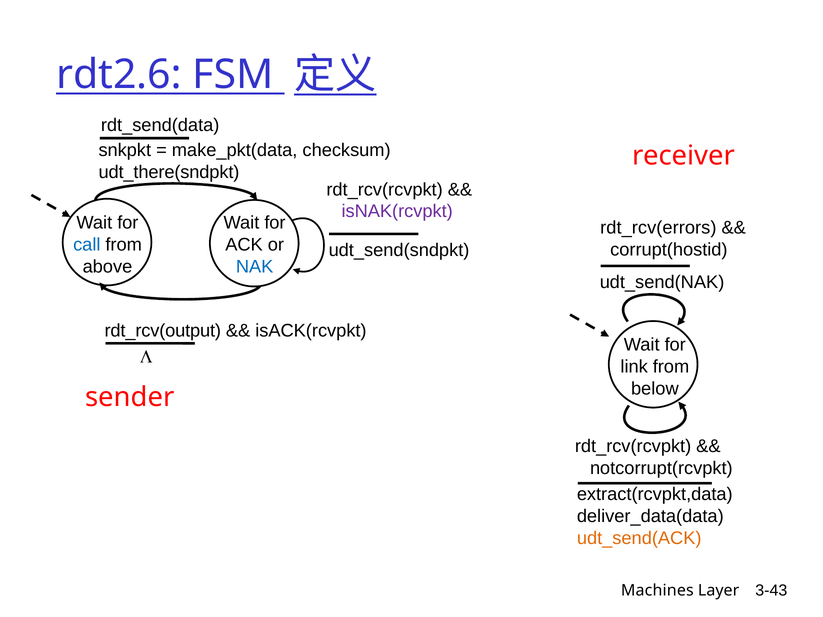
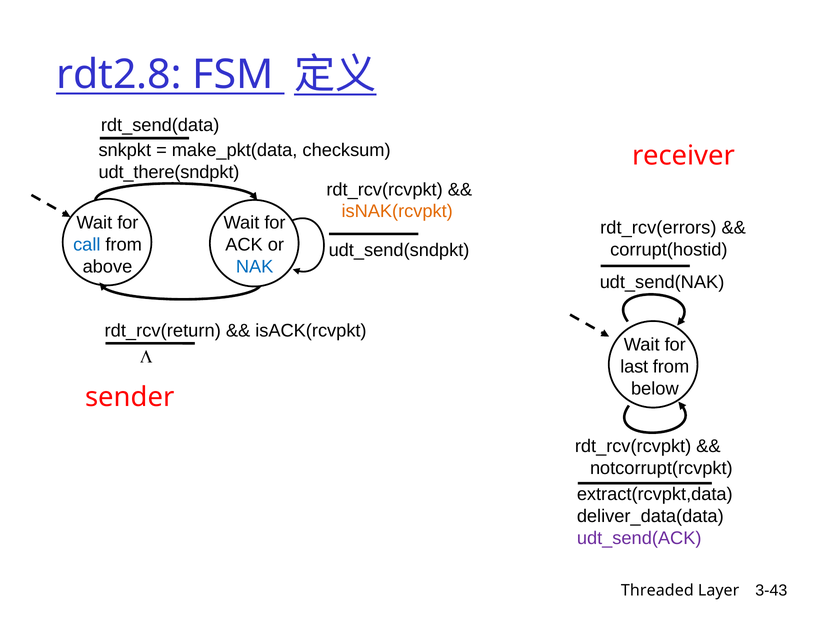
rdt2.6: rdt2.6 -> rdt2.8 (119, 75)
isNAK(rcvpkt colour: purple -> orange (397, 212)
rdt_rcv(output: rdt_rcv(output -> rdt_rcv(return (163, 331)
link: link -> last (634, 367)
udt_send(ACK colour: orange -> purple (639, 539)
Machines: Machines -> Threaded (657, 591)
